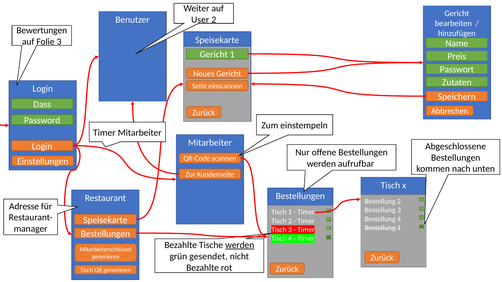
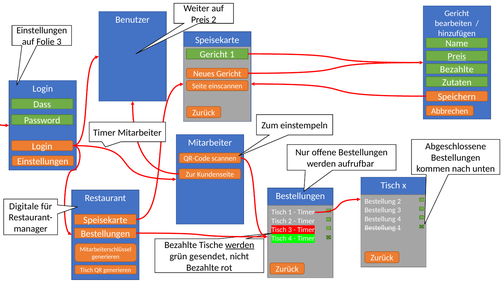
User: User -> Preis (200, 20)
Bewertungen: Bewertungen -> Einstellungen (42, 31)
Preis underline: none -> present (457, 57)
Passwort: Passwort -> Bezahlte (457, 70)
Adresse: Adresse -> Digitale (24, 207)
